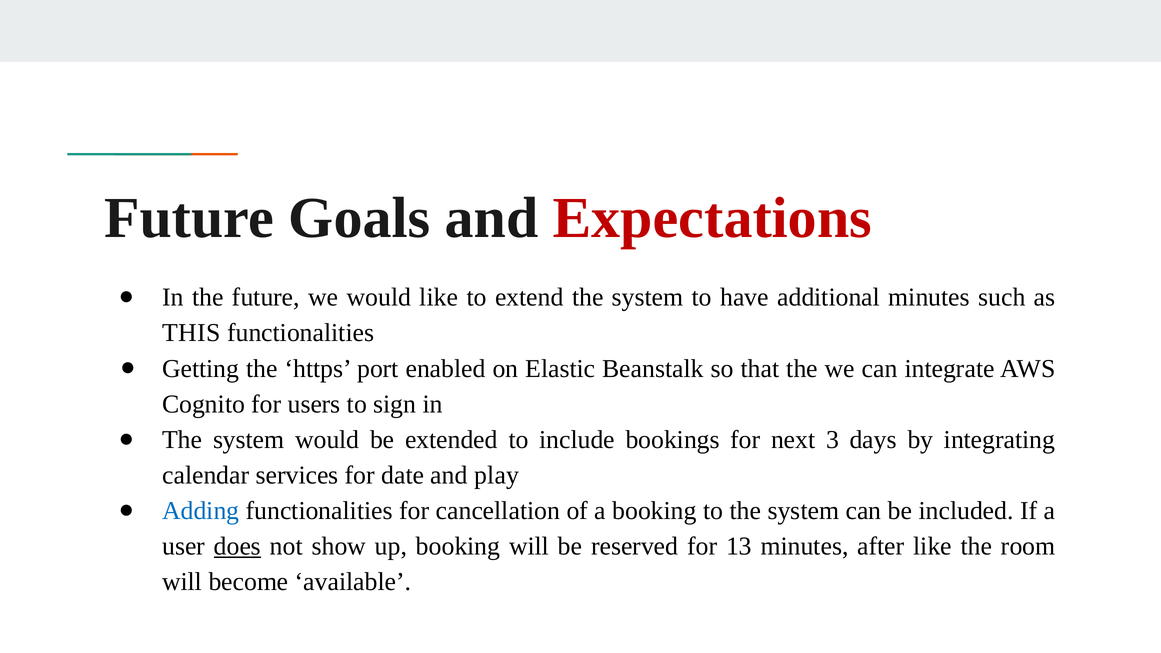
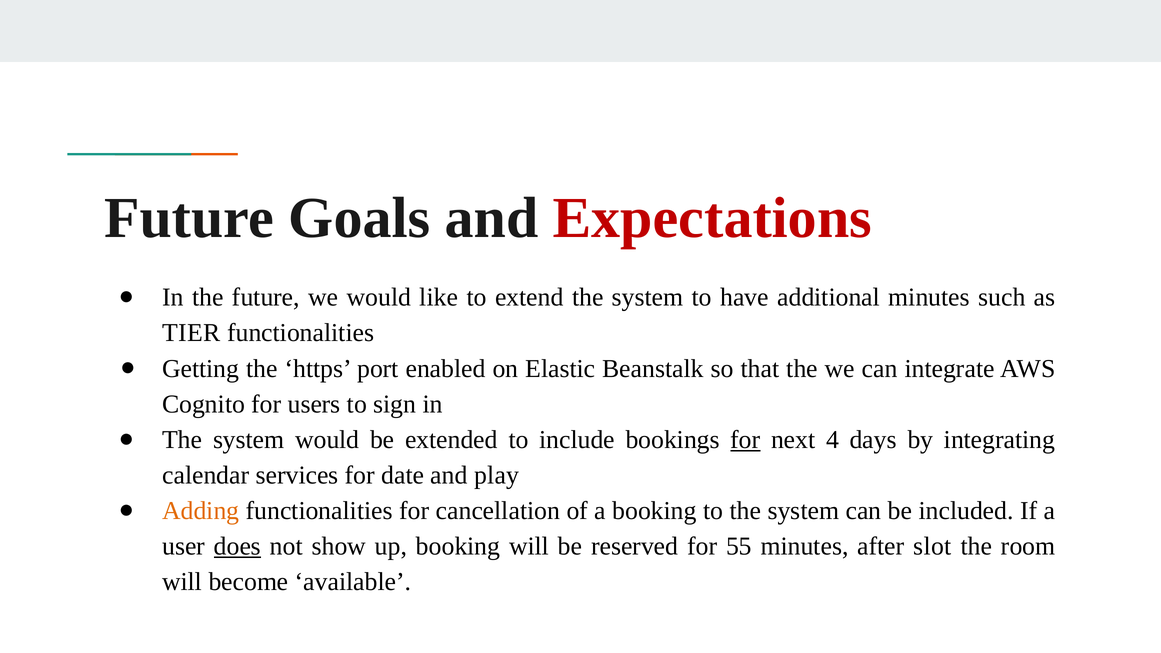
THIS: THIS -> TIER (191, 333)
for underline: none -> present (745, 440)
3: 3 -> 4 (833, 440)
Adding colour: blue -> orange (201, 511)
13: 13 -> 55 (739, 546)
after like: like -> slot (932, 546)
